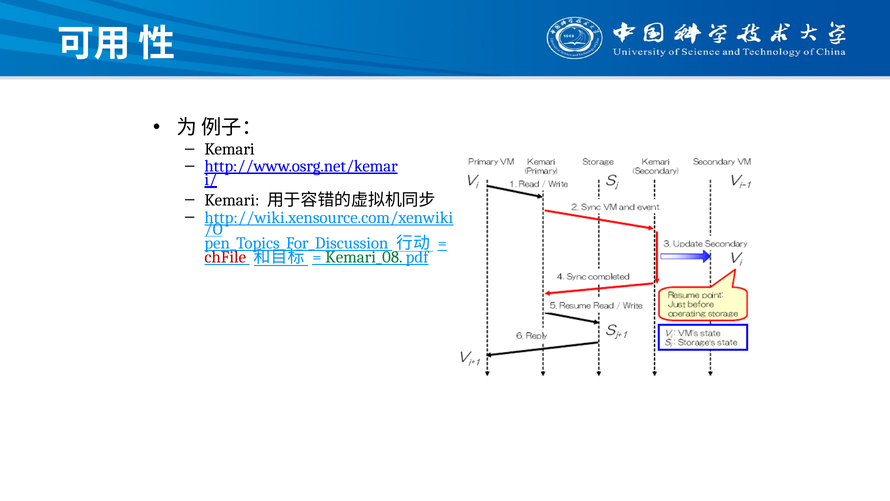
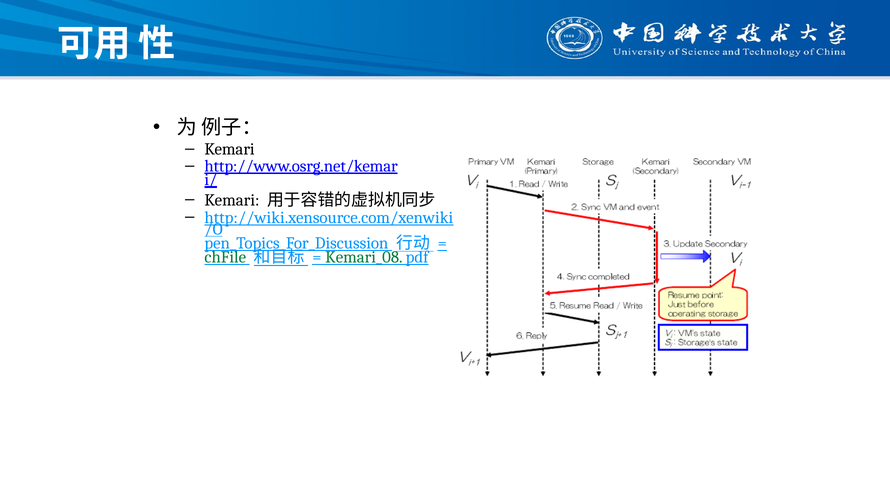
chFile colour: red -> green (225, 257)
